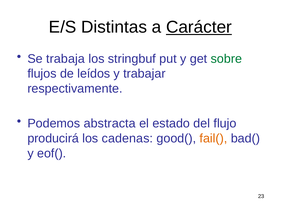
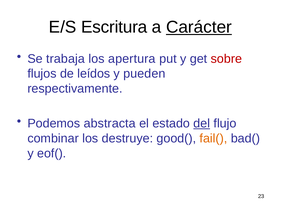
Distintas: Distintas -> Escritura (114, 27)
stringbuf: stringbuf -> apertura (132, 59)
sobre colour: green -> red (226, 59)
trabajar: trabajar -> pueden (144, 74)
del underline: none -> present (202, 124)
producirá: producirá -> combinar (53, 139)
cadenas: cadenas -> destruye (127, 139)
